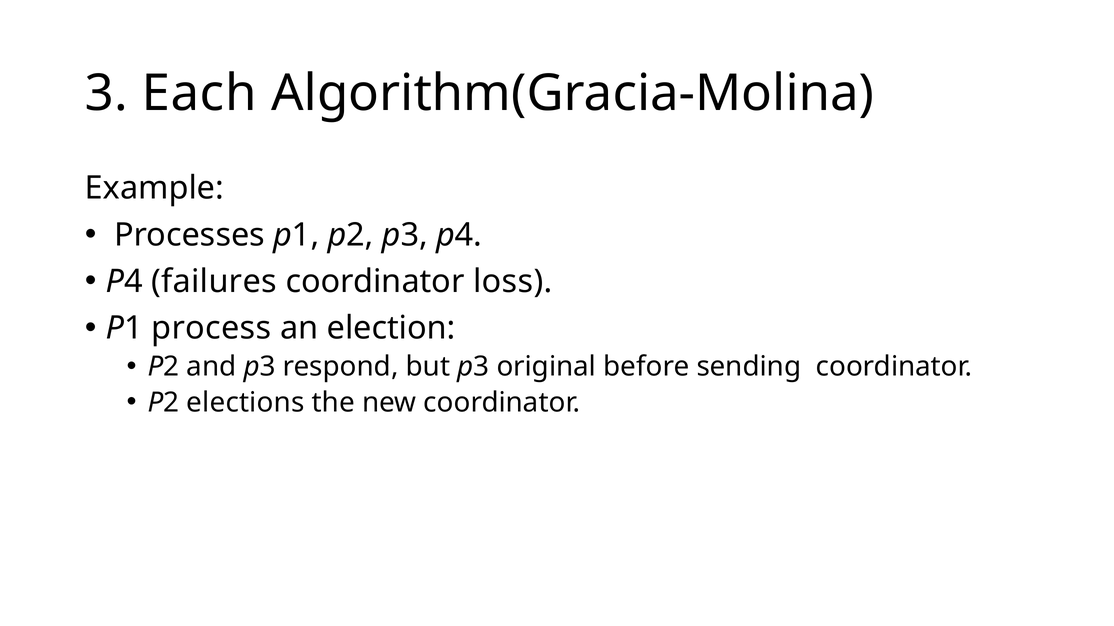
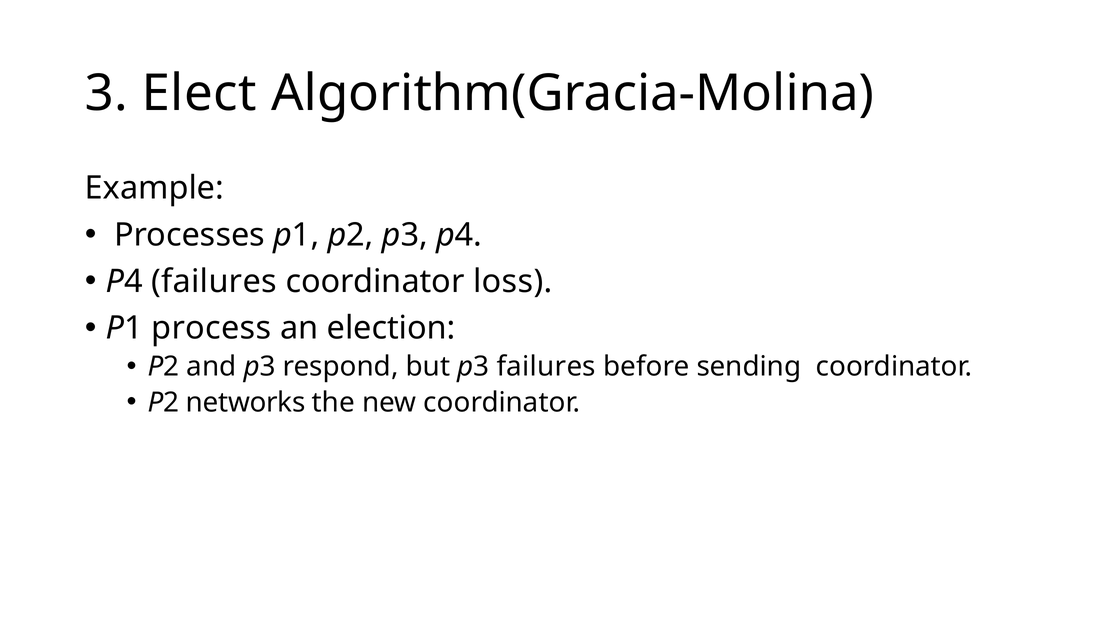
Each: Each -> Elect (199, 94)
p3 original: original -> failures (546, 367)
elections: elections -> networks (246, 403)
